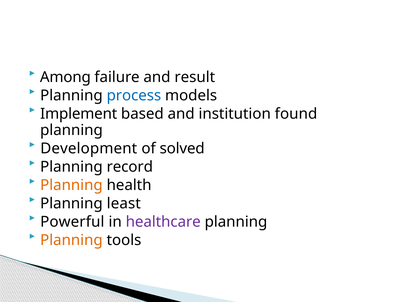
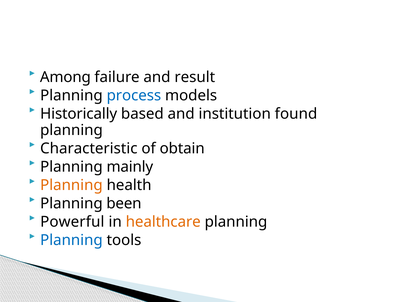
Implement: Implement -> Historically (79, 114)
Development: Development -> Characteristic (89, 148)
solved: solved -> obtain (182, 148)
record: record -> mainly (130, 167)
least: least -> been (124, 203)
healthcare colour: purple -> orange (163, 222)
Planning colour: orange -> blue (71, 240)
